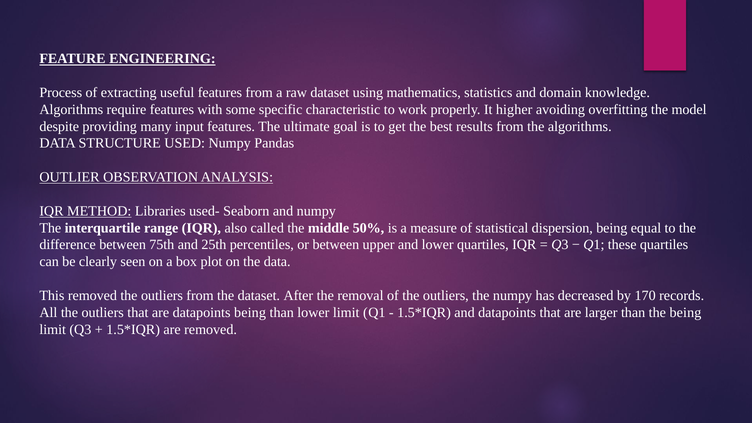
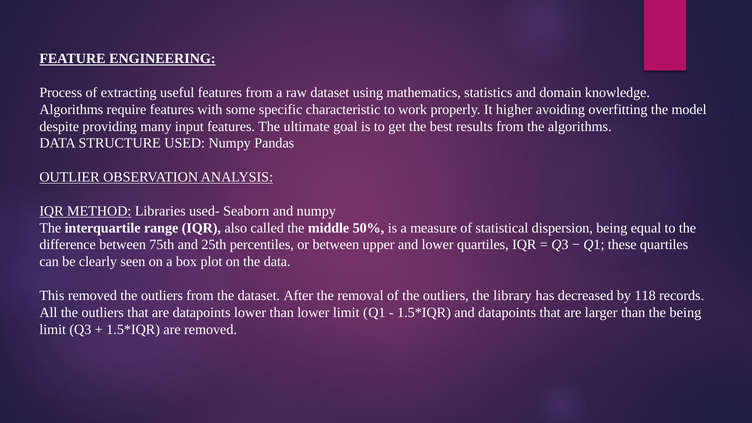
the numpy: numpy -> library (512, 296)
170: 170 -> 118 (645, 296)
datapoints being: being -> lower (250, 312)
